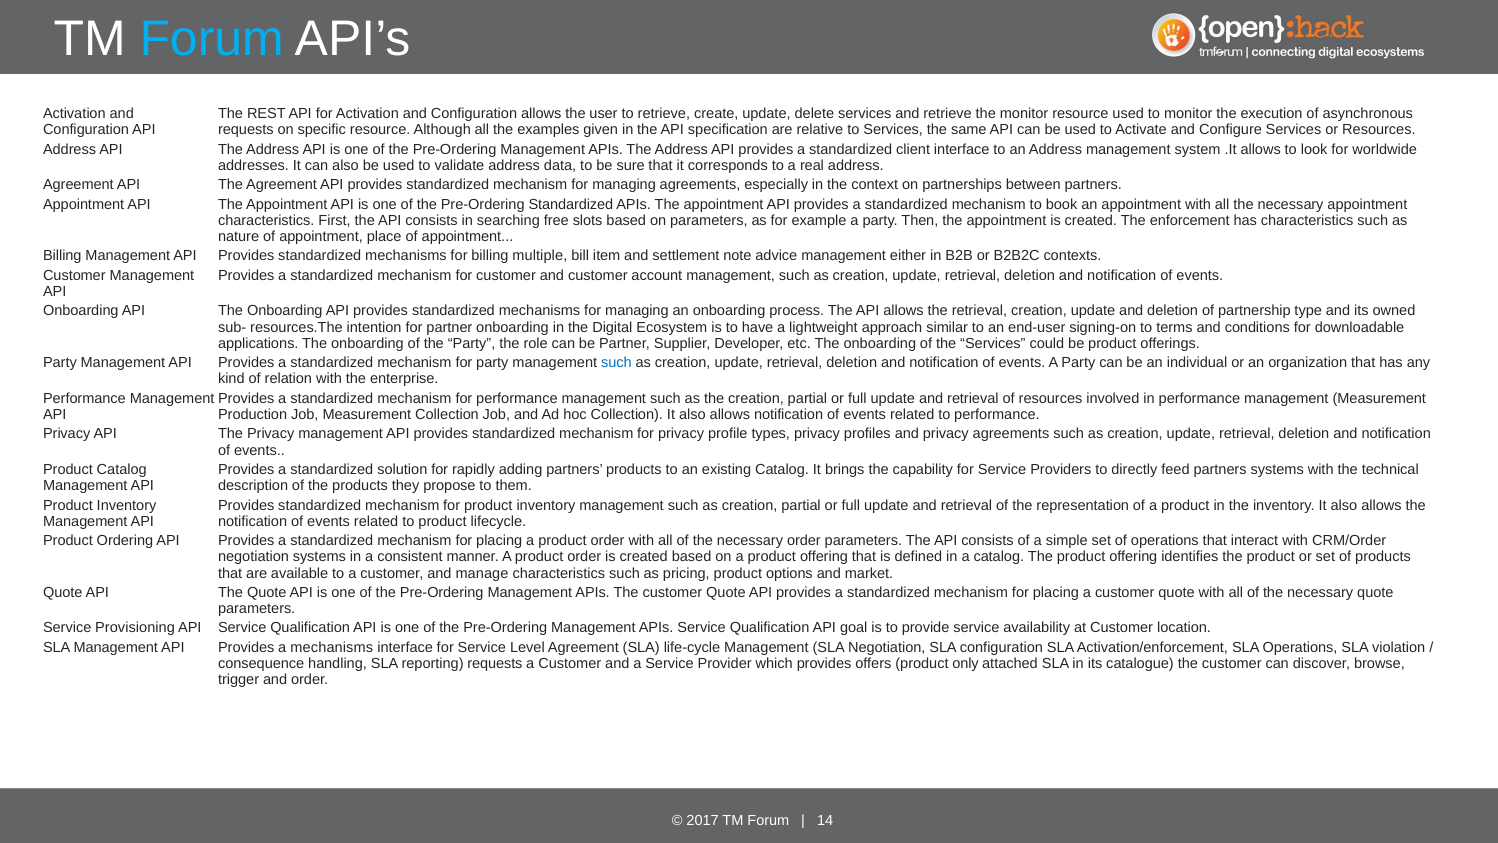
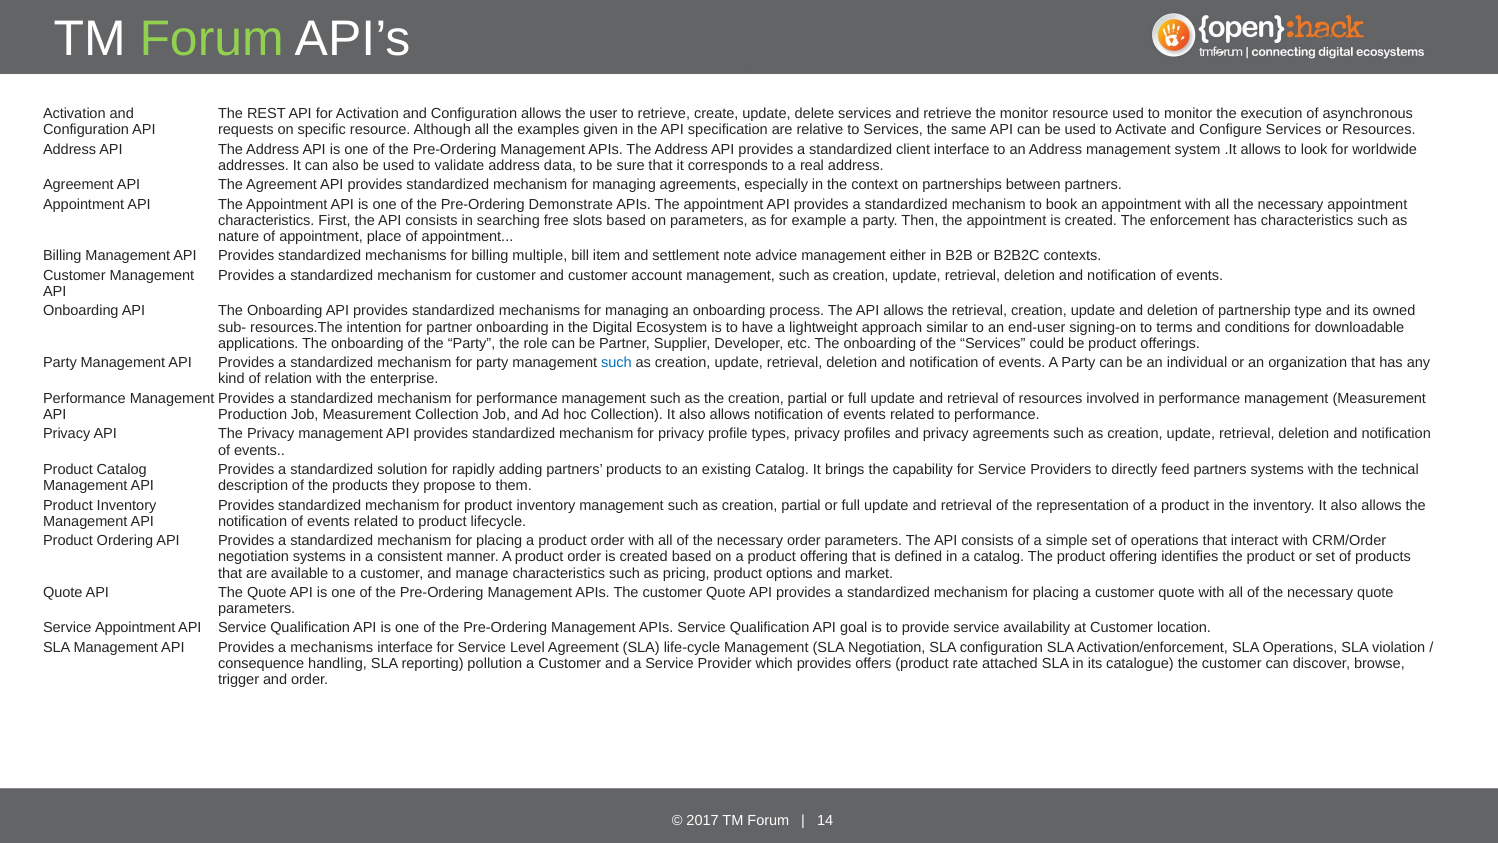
Forum colour: light blue -> light green (212, 39)
Pre-Ordering Standardized: Standardized -> Demonstrate (571, 204)
Service Provisioning: Provisioning -> Appointment (135, 628)
reporting requests: requests -> pollution (495, 663)
only: only -> rate (965, 663)
